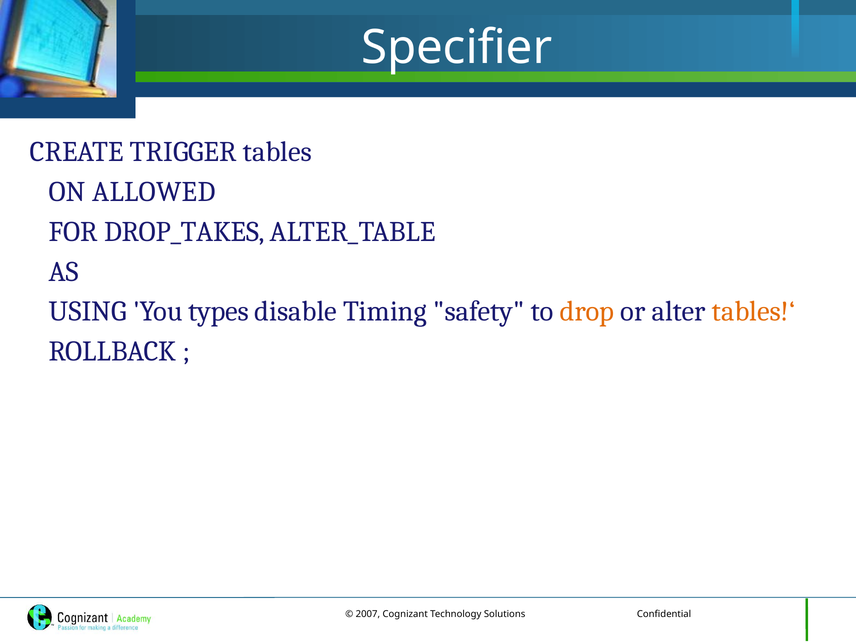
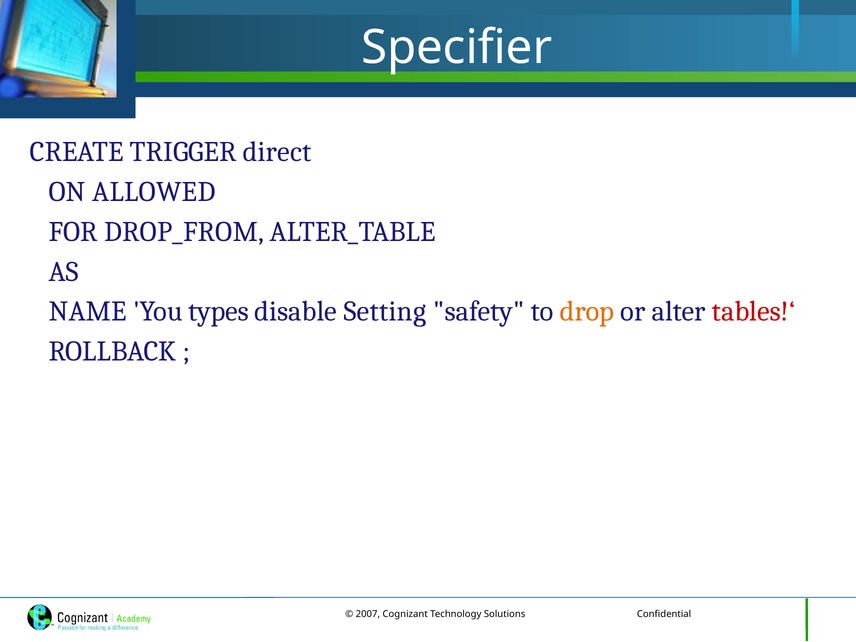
tables: tables -> direct (277, 152)
DROP_TAKES: DROP_TAKES -> DROP_FROM (184, 232)
USING: USING -> NAME (88, 312)
Timing: Timing -> Setting (385, 312)
tables!‘ colour: orange -> red (754, 312)
